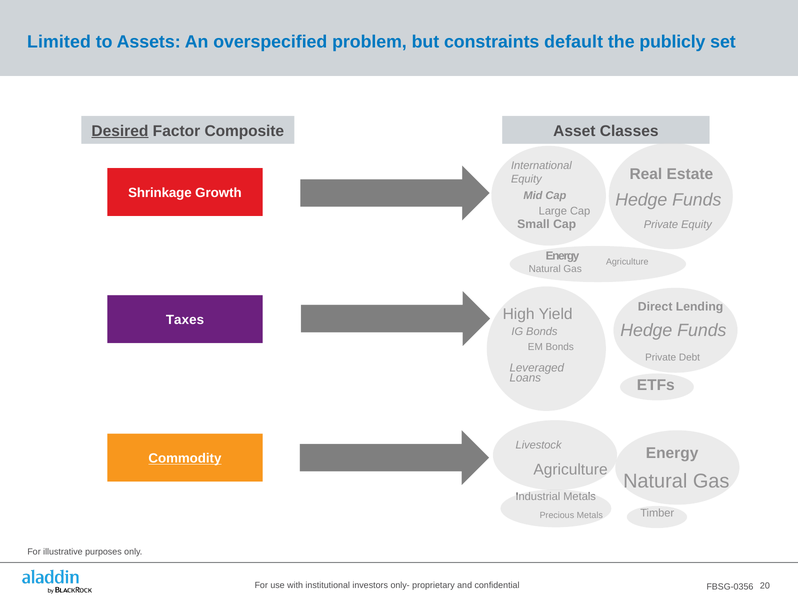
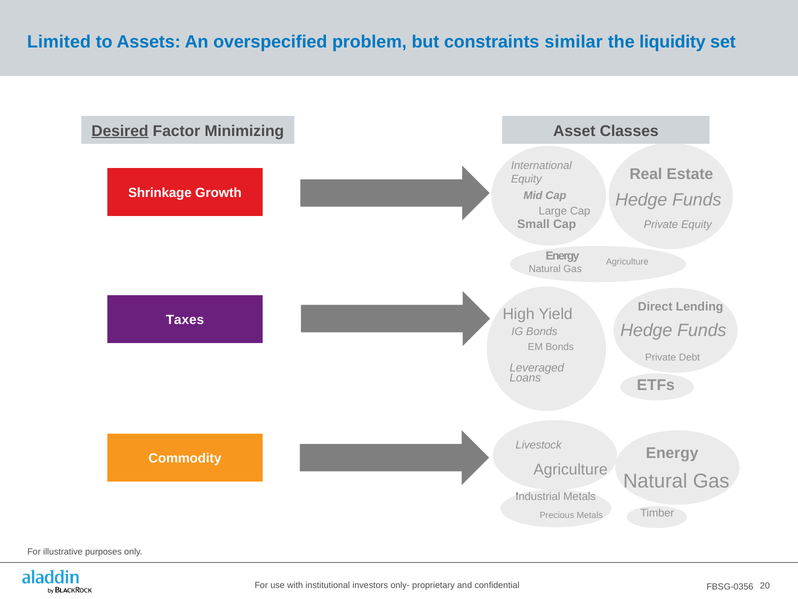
default: default -> similar (574, 42)
publicly: publicly -> liquidity (672, 42)
Composite: Composite -> Minimizing (244, 131)
Commodity underline: present -> none (185, 458)
